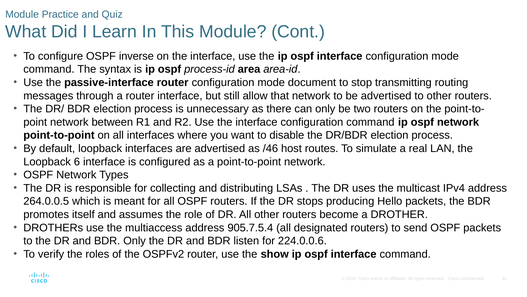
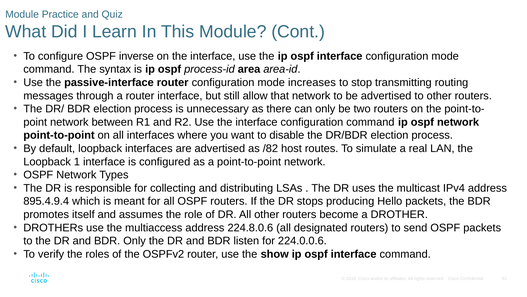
document: document -> increases (312, 82)
/46: /46 -> /82 (270, 148)
6: 6 -> 1 (77, 161)
264.0.0.5: 264.0.0.5 -> 895.4.9.4 (46, 201)
905.7.5.4: 905.7.5.4 -> 224.8.0.6 (250, 227)
